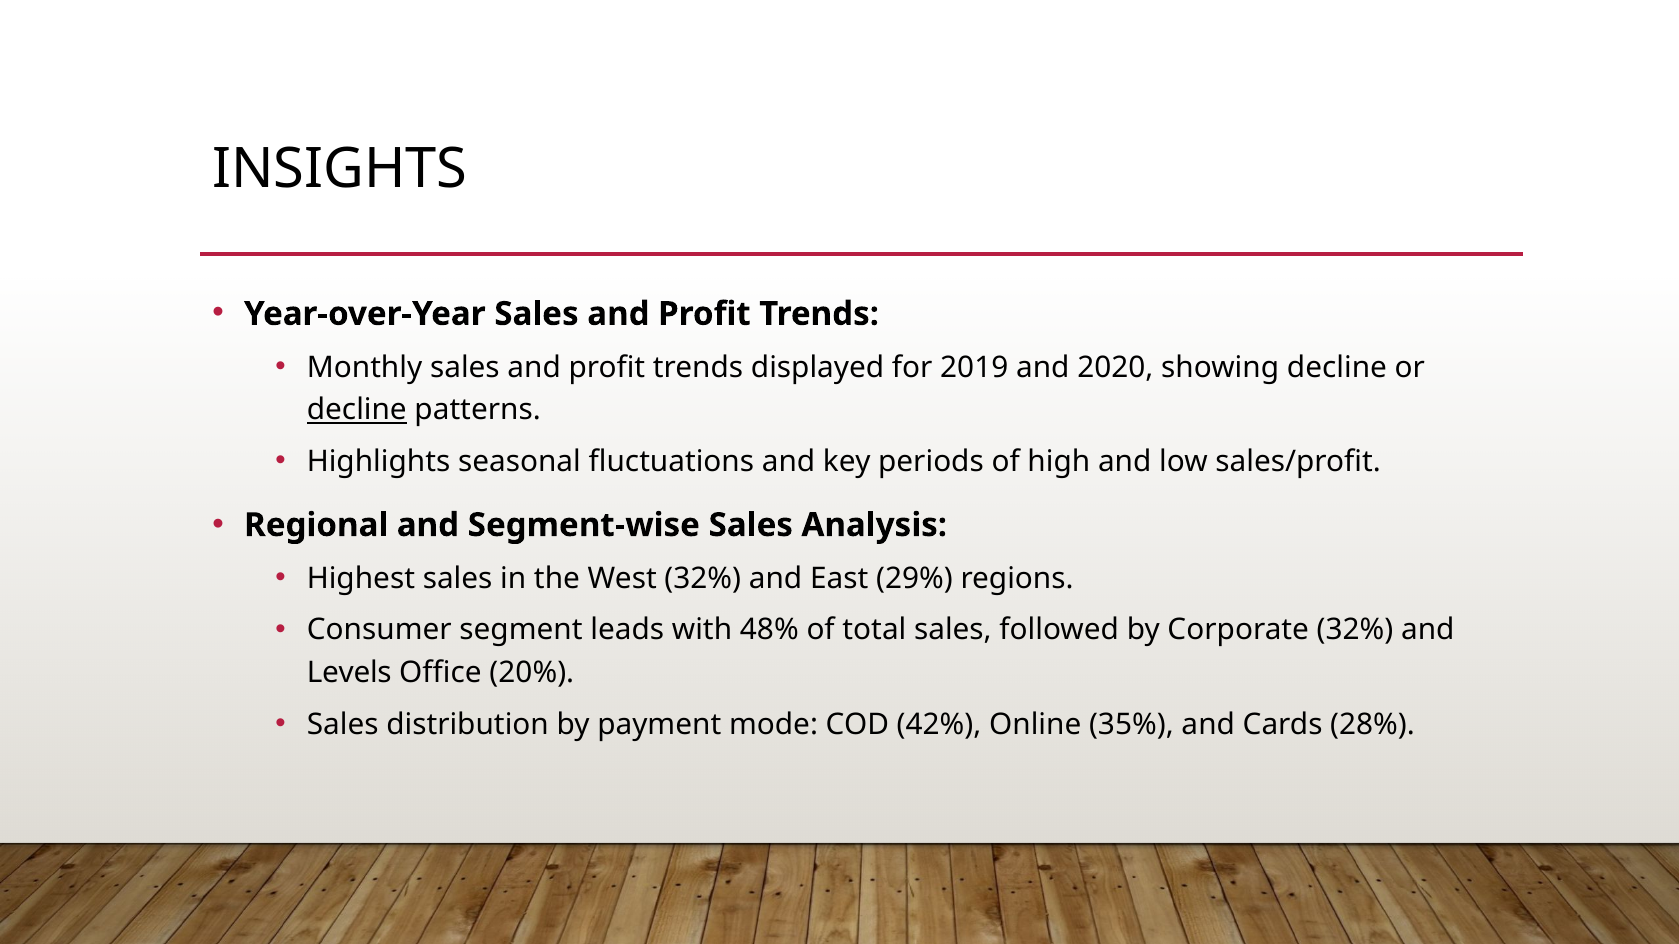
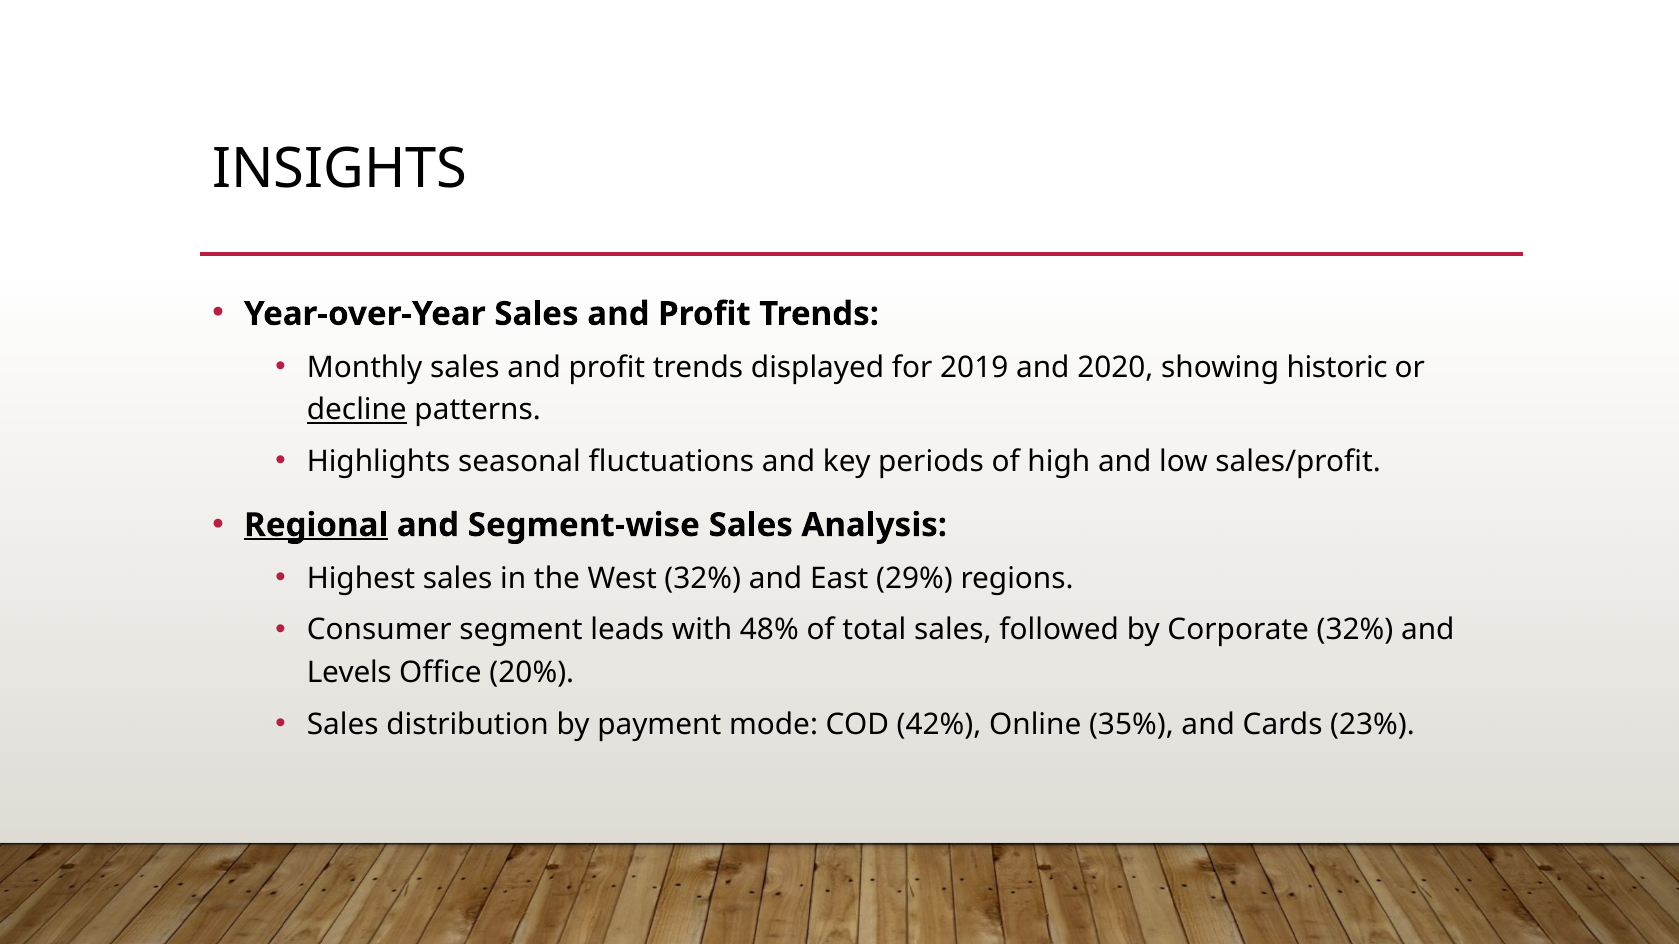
showing decline: decline -> historic (1337, 367)
Regional underline: none -> present (316, 525)
28%: 28% -> 23% (1372, 725)
